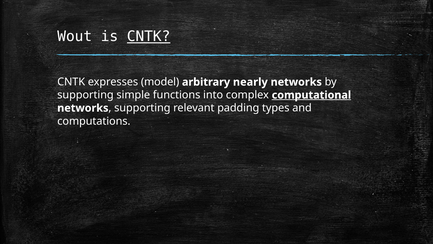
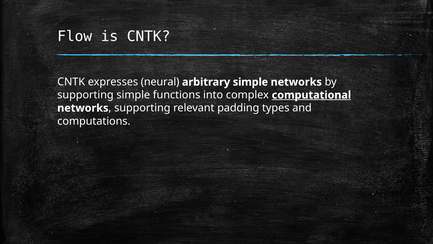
Wout: Wout -> Flow (75, 36)
CNTK underline: present -> none (149, 36)
model: model -> neural (160, 82)
arbitrary nearly: nearly -> simple (250, 82)
